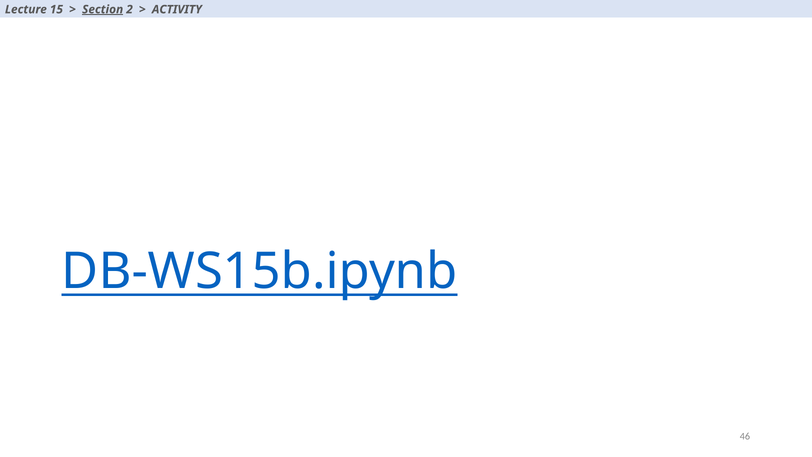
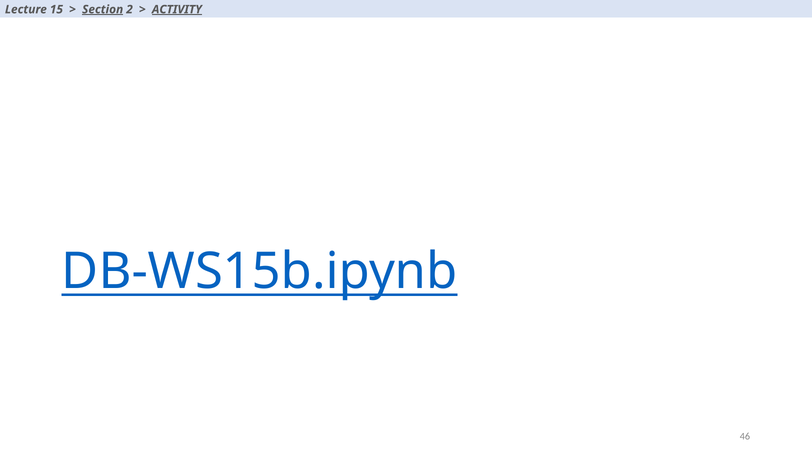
ACTIVITY underline: none -> present (177, 9)
